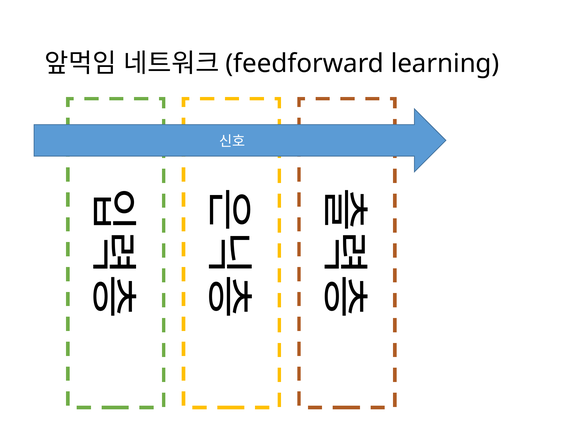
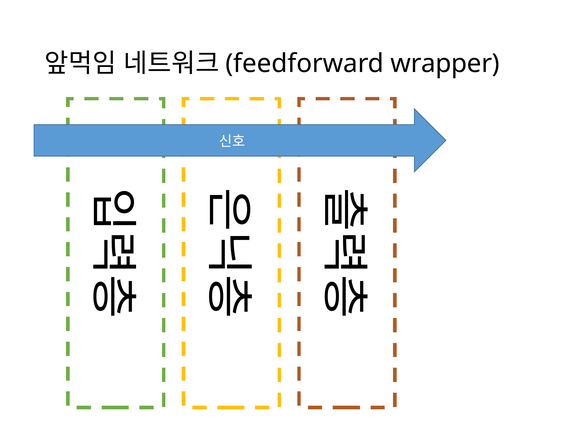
learning: learning -> wrapper (445, 64)
